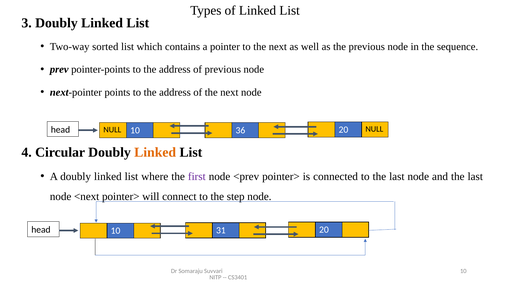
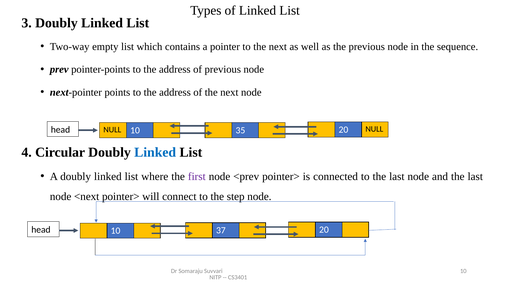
sorted: sorted -> empty (105, 47)
36: 36 -> 35 (240, 130)
Linked colour: orange -> blue (155, 153)
31: 31 -> 37 (221, 231)
